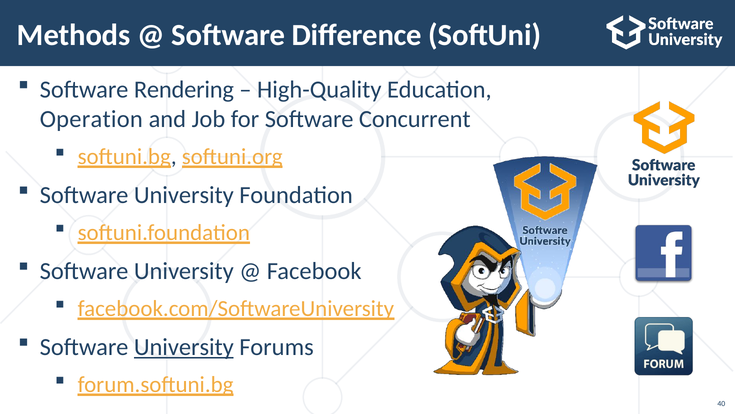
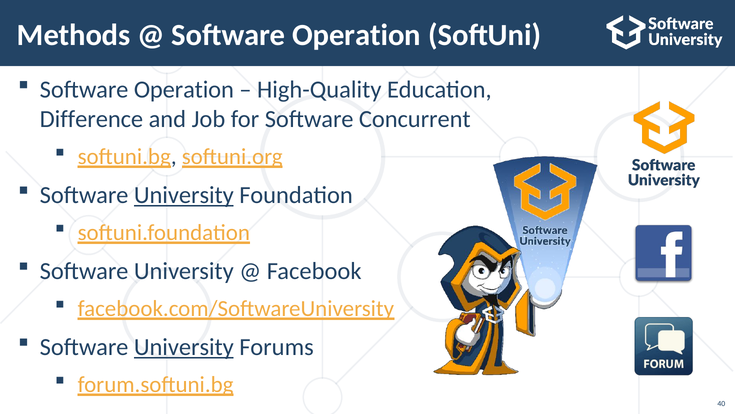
Difference: Difference -> Operation (357, 35)
Rendering: Rendering -> Operation (184, 90)
Operation: Operation -> Difference (91, 119)
University underline: none -> present (184, 195)
